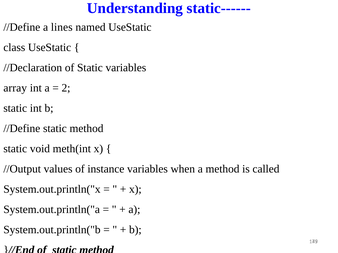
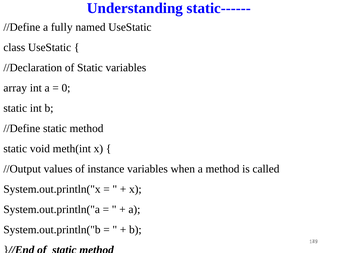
lines: lines -> fully (62, 27)
2: 2 -> 0 (66, 88)
